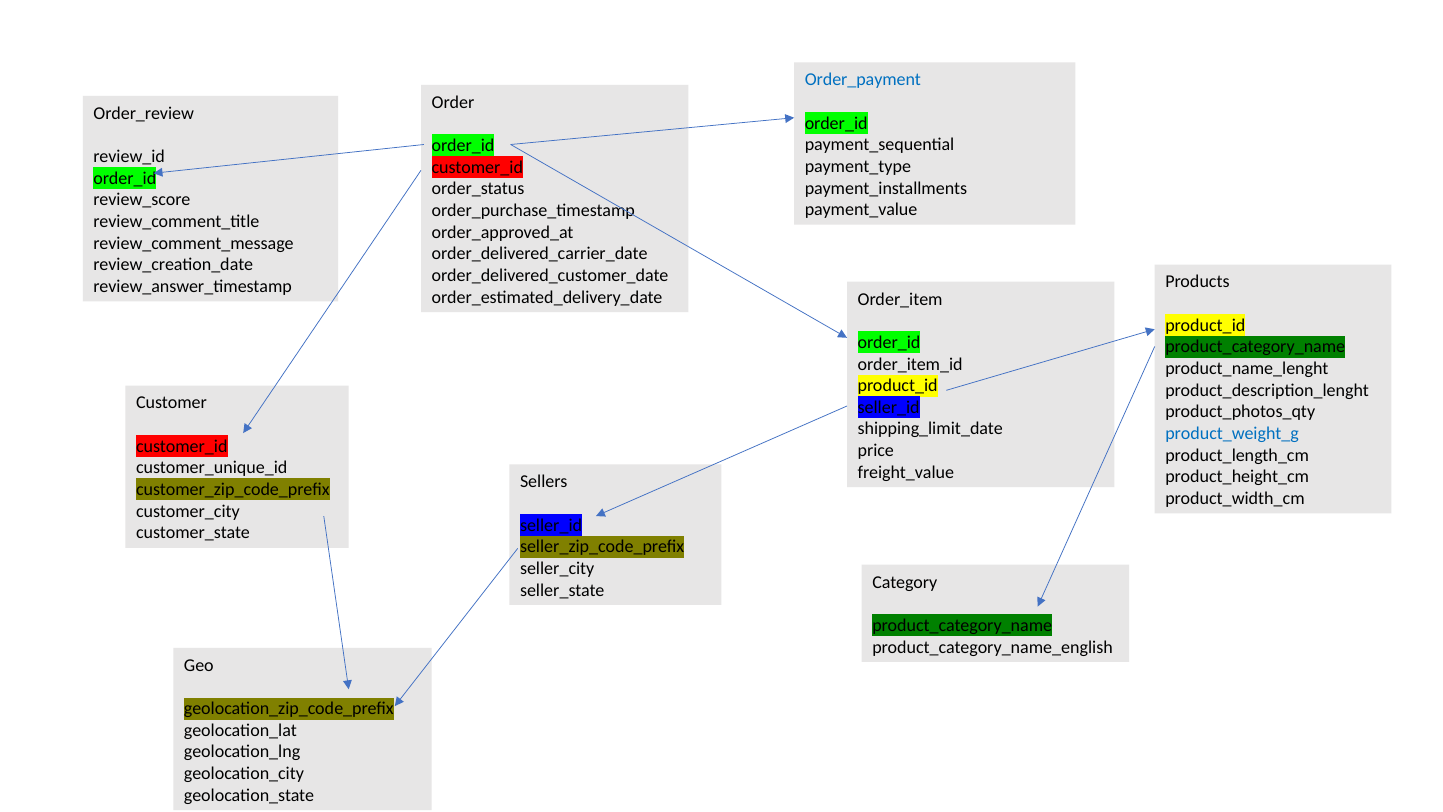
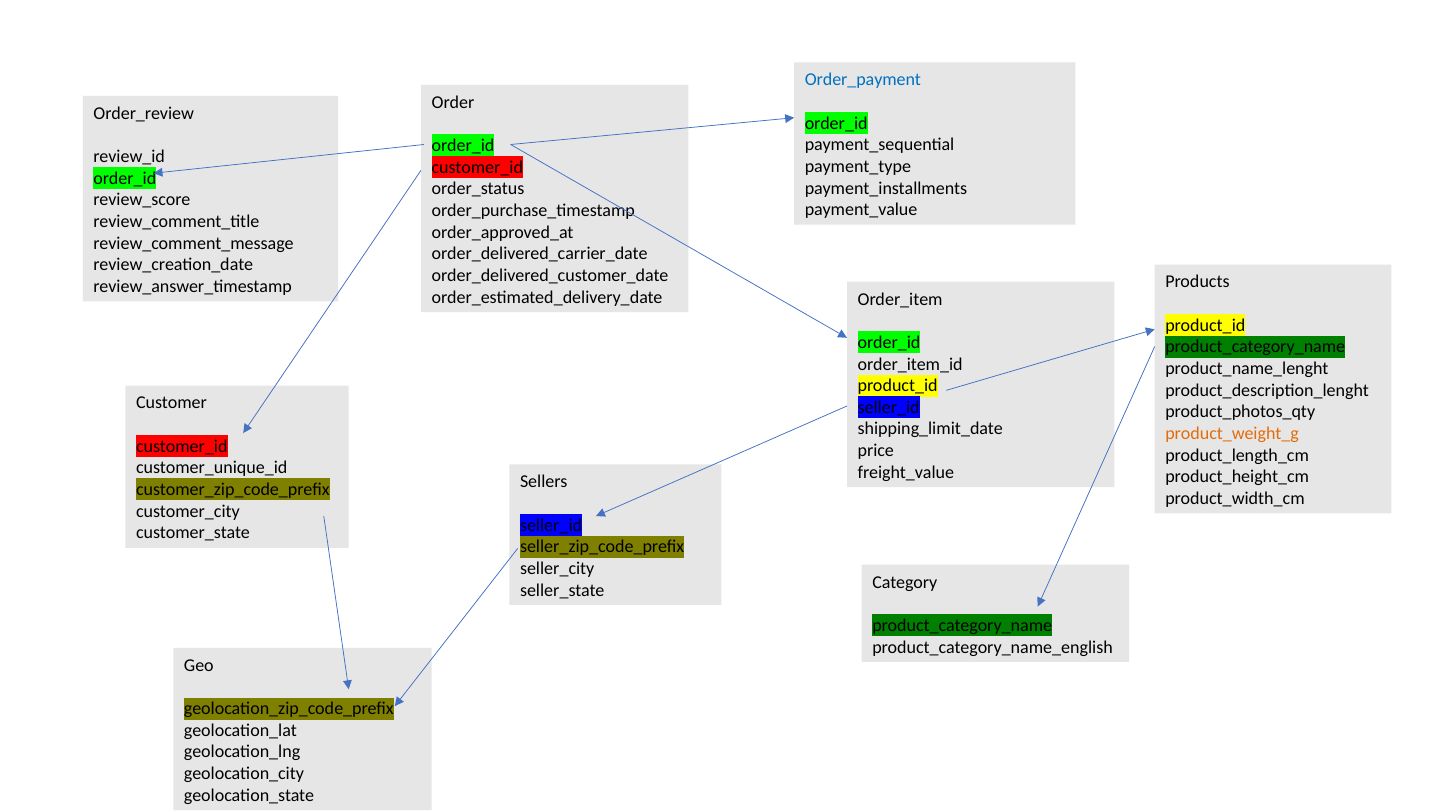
product_weight_g colour: blue -> orange (1232, 433)
